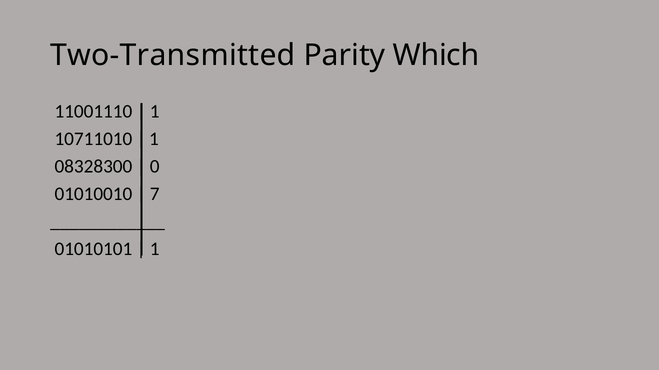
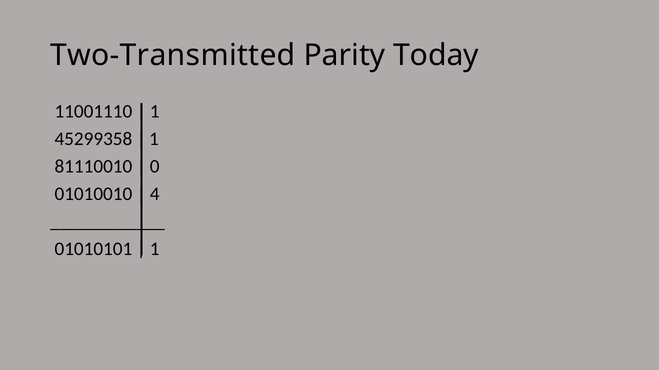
Which: Which -> Today (436, 55)
10711010: 10711010 -> 45299358 (93, 139)
08328300: 08328300 -> 81110010 (93, 167)
7: 7 -> 4 (155, 194)
